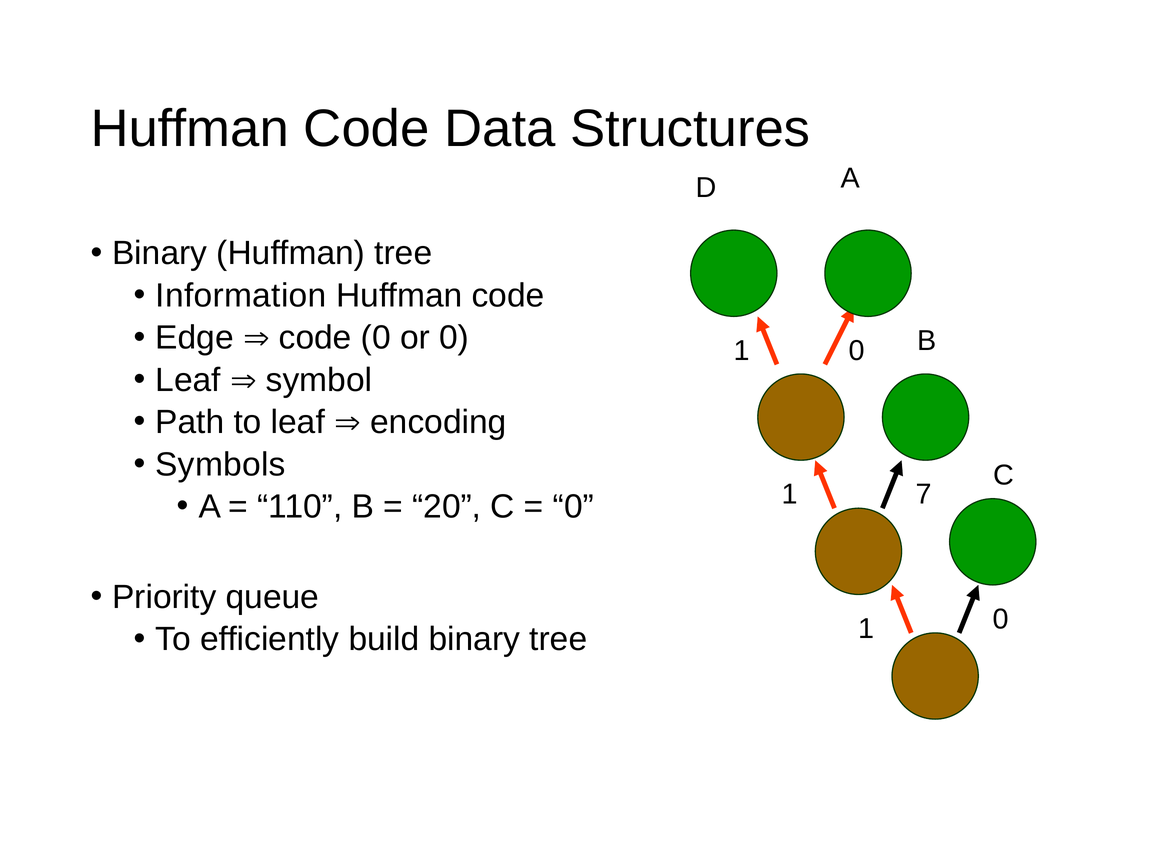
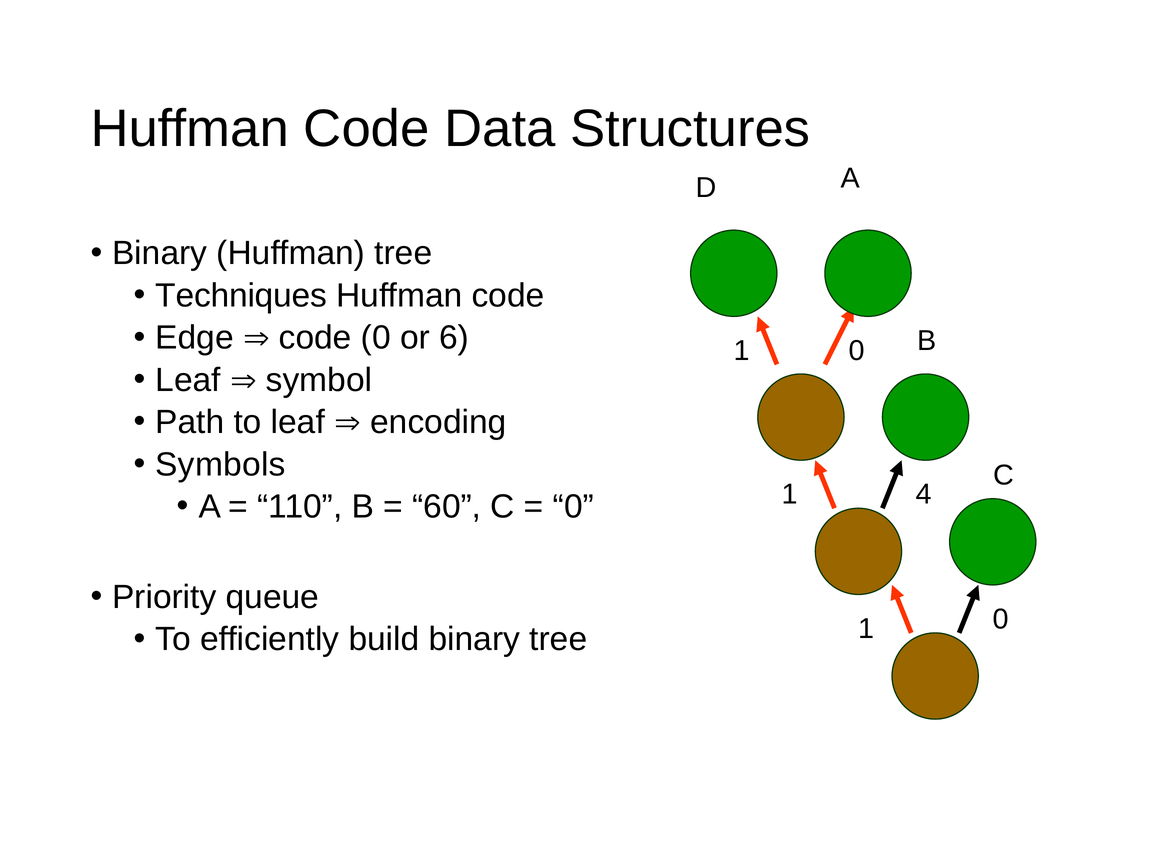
Information: Information -> Techniques (241, 296)
or 0: 0 -> 6 (454, 338)
7: 7 -> 4 (924, 494)
20: 20 -> 60 (447, 507)
